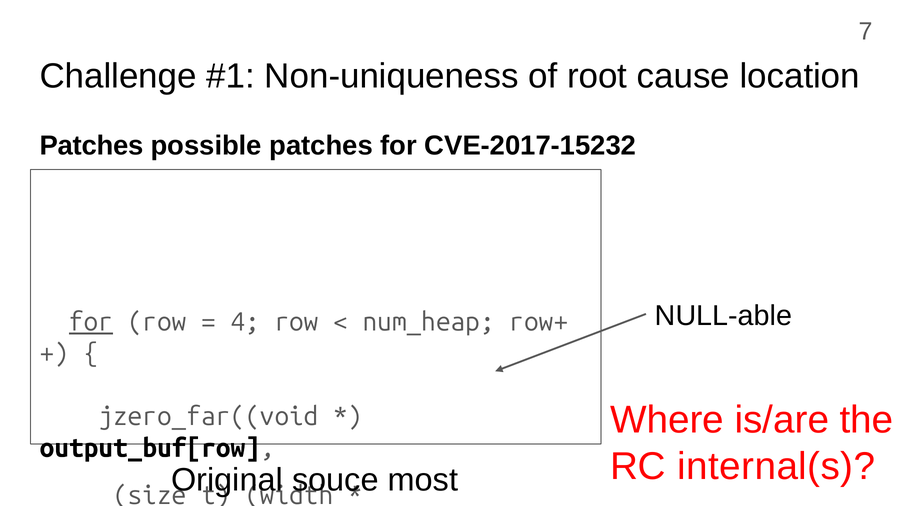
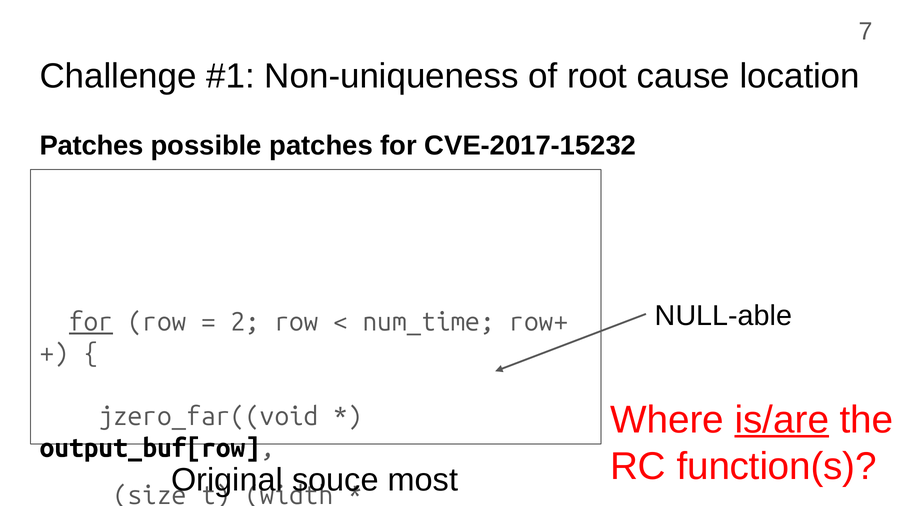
4: 4 -> 2 (245, 322)
num_heap: num_heap -> num_time (429, 322)
is/are underline: none -> present (782, 419)
internal(s: internal(s -> function(s (777, 466)
